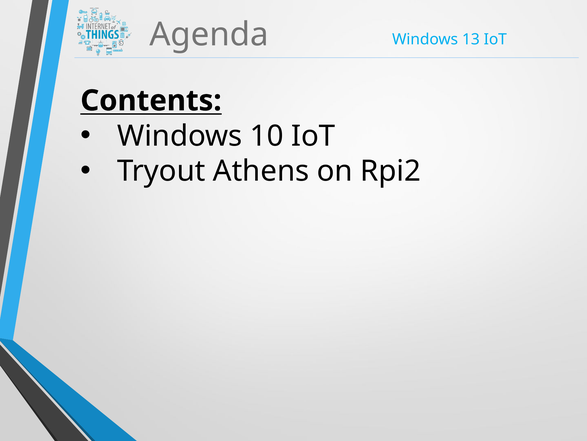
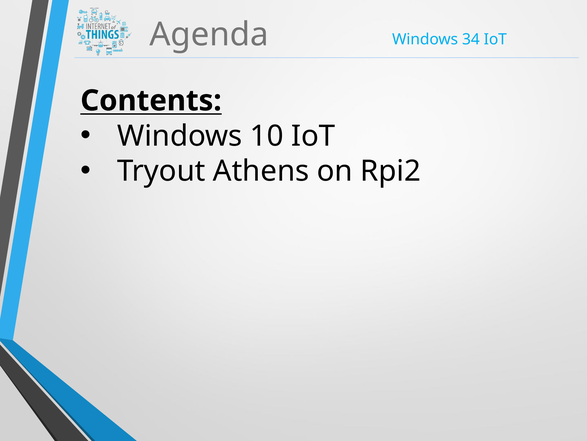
13: 13 -> 34 (471, 39)
